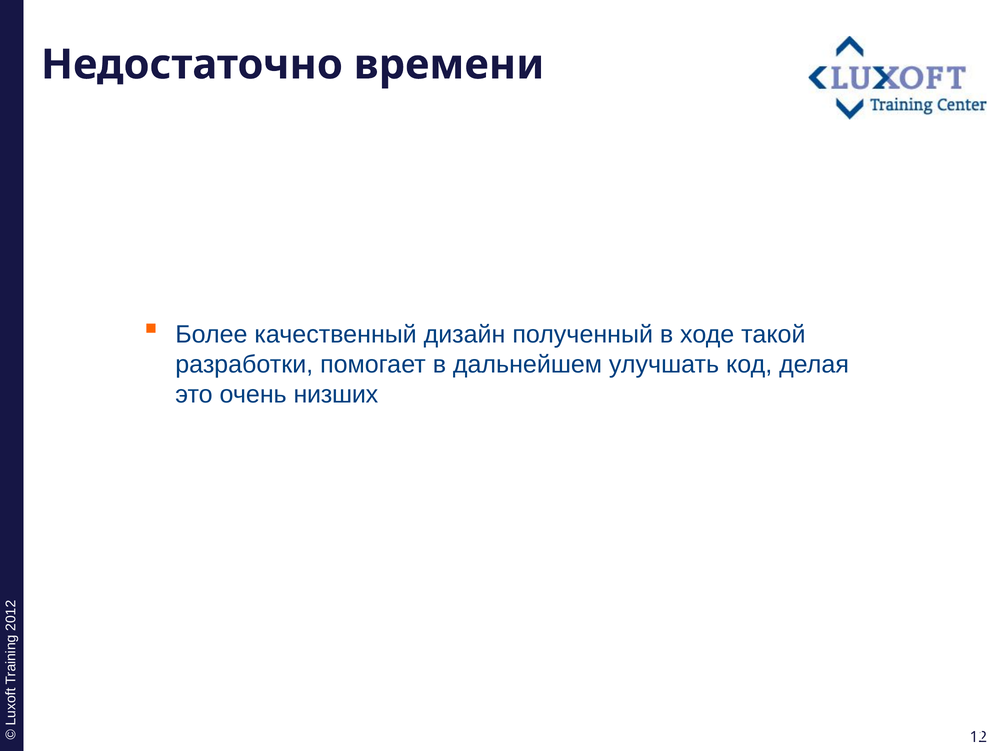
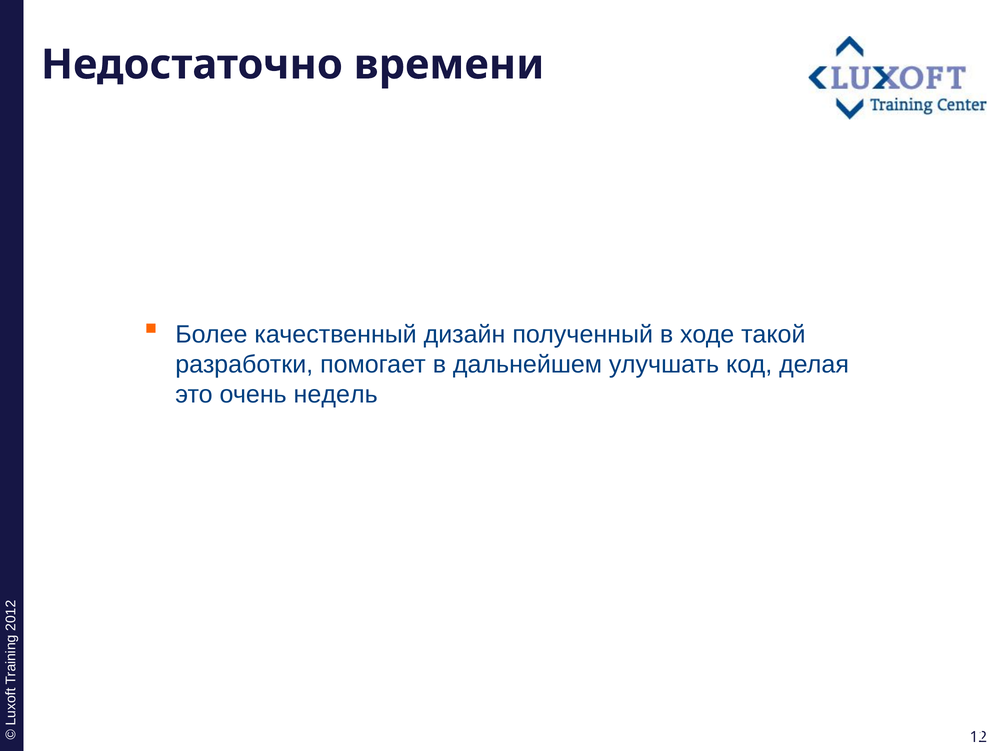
низших: низших -> недель (336, 395)
